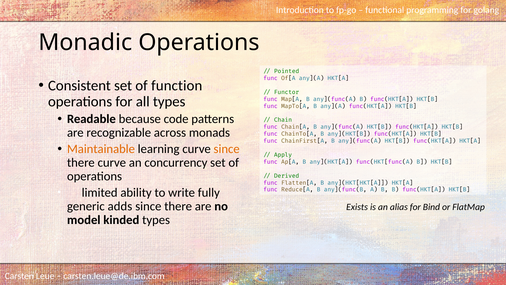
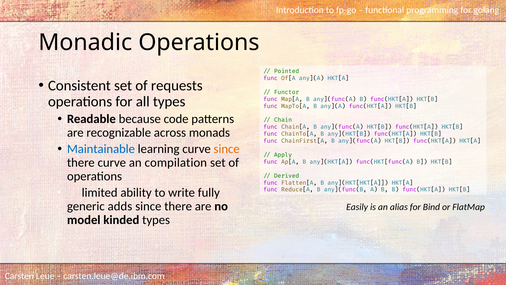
function: function -> requests (177, 86)
Maintainable colour: orange -> blue (101, 149)
concurrency: concurrency -> compilation (176, 163)
Exists: Exists -> Easily (357, 207)
